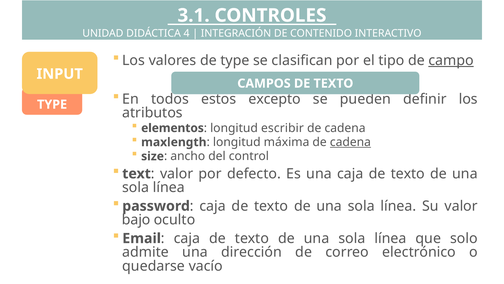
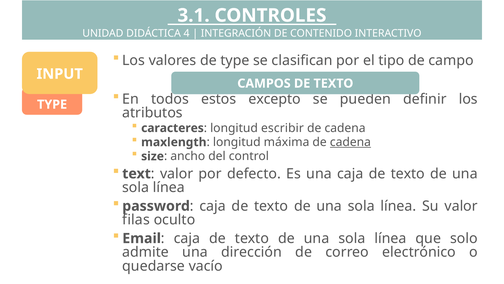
campo underline: present -> none (451, 60)
elementos: elementos -> caracteres (172, 128)
bajo: bajo -> filas (136, 219)
